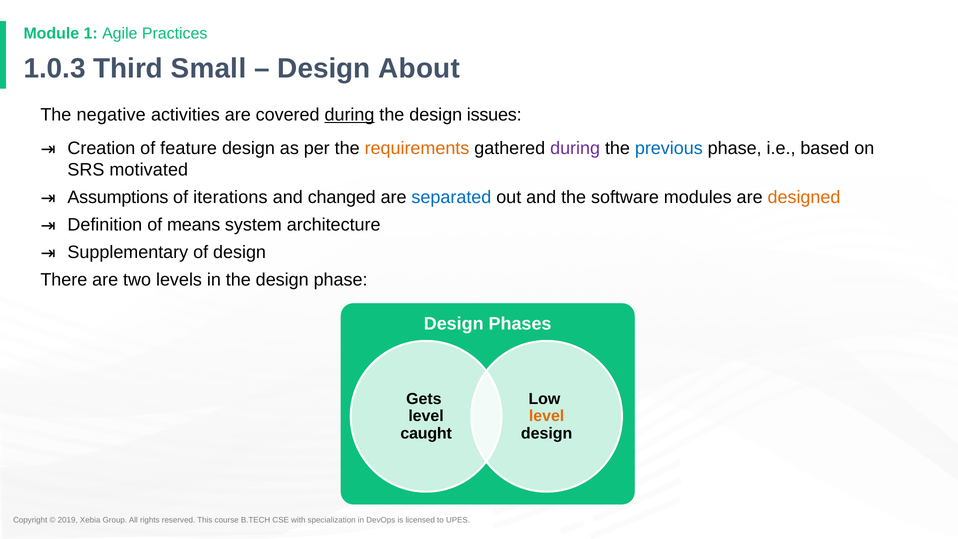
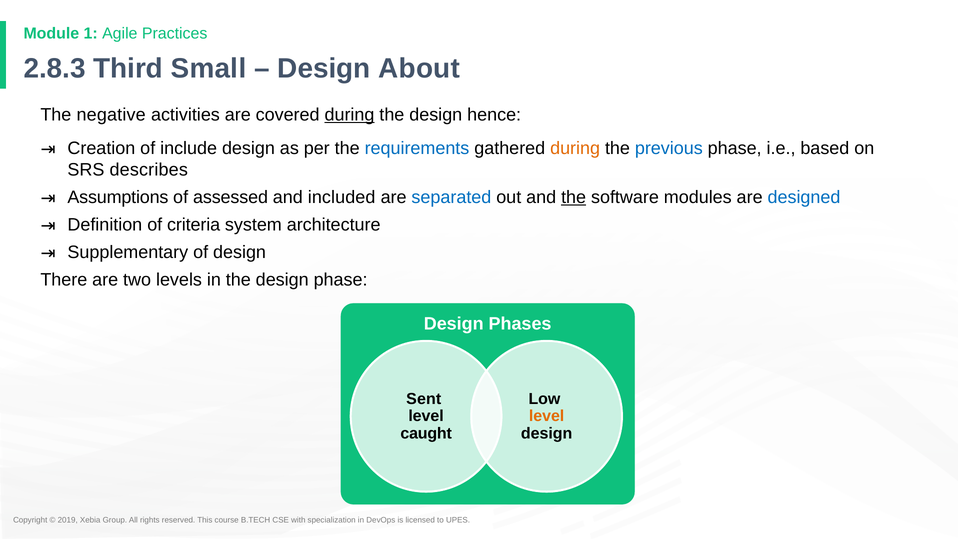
1.0.3: 1.0.3 -> 2.8.3 (55, 68)
issues: issues -> hence (494, 115)
feature: feature -> include (189, 148)
requirements colour: orange -> blue (417, 148)
during colour: purple -> orange (575, 148)
motivated: motivated -> describes (149, 170)
iterations: iterations -> assessed (231, 197)
changed: changed -> included (342, 197)
the underline: none -> present (574, 197)
designed colour: orange -> blue (804, 197)
means: means -> criteria (194, 225)
Gets: Gets -> Sent (424, 399)
